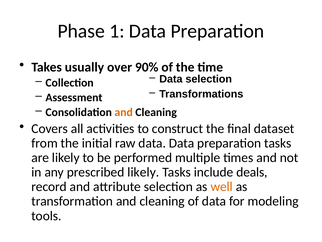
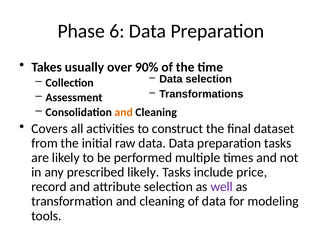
1: 1 -> 6 (117, 31)
deals: deals -> price (252, 172)
well colour: orange -> purple (222, 186)
